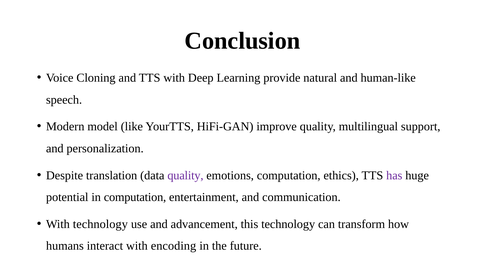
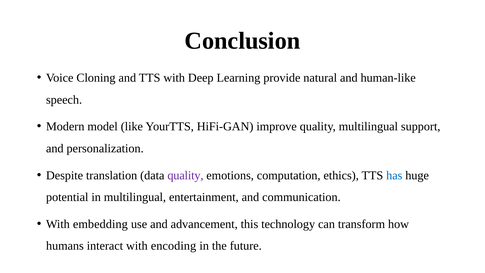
has colour: purple -> blue (394, 175)
in computation: computation -> multilingual (135, 197)
With technology: technology -> embedding (100, 224)
